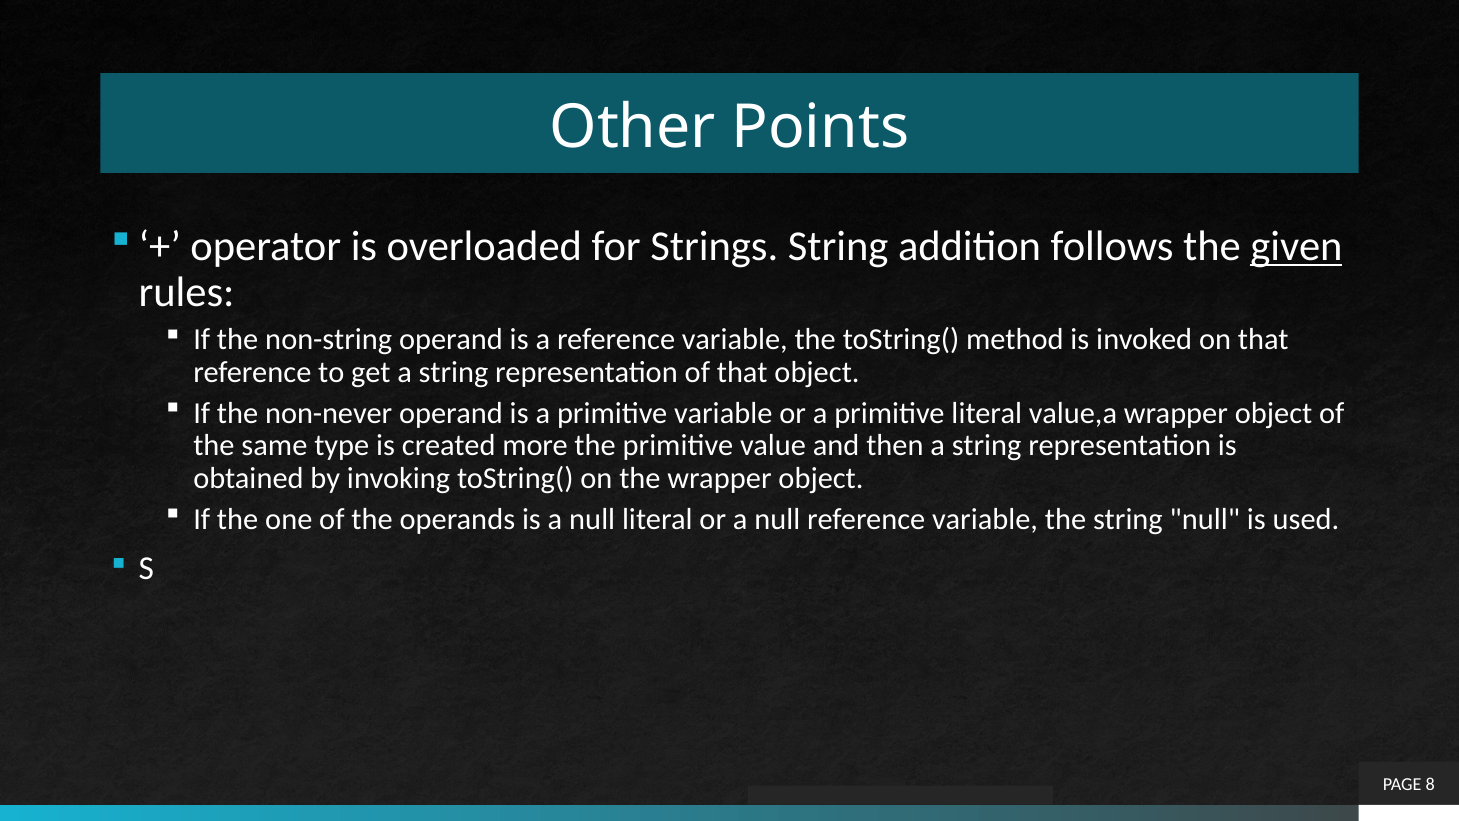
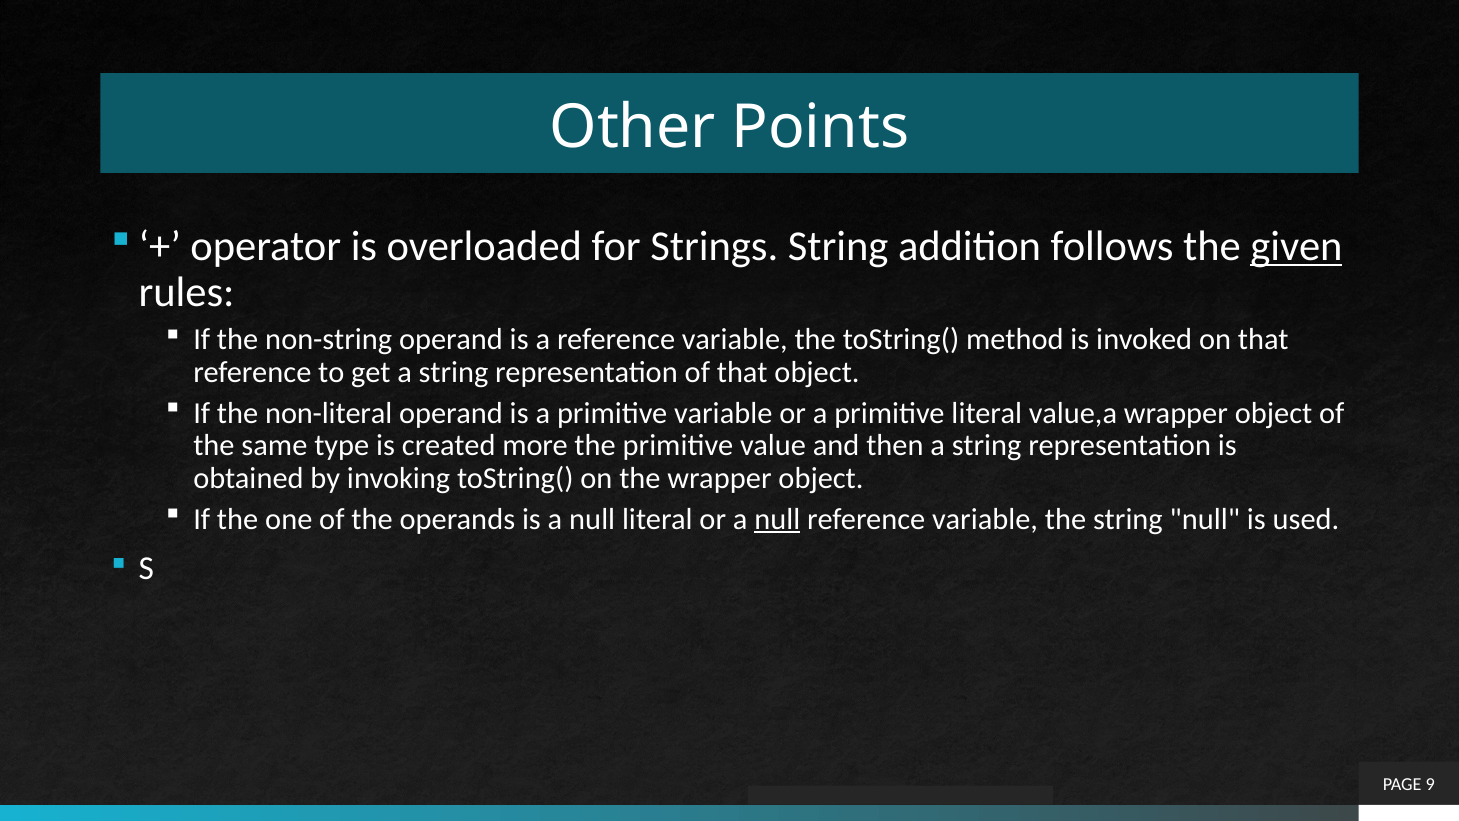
non-never: non-never -> non-literal (329, 413)
null underline: none -> present (777, 519)
8: 8 -> 9 (1430, 784)
